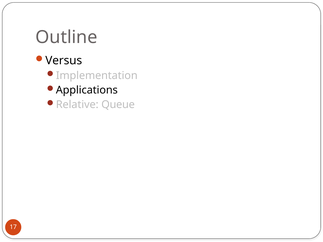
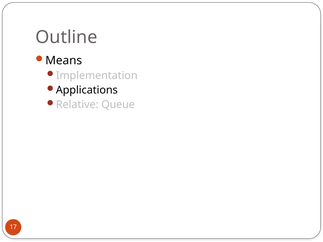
Versus: Versus -> Means (64, 61)
